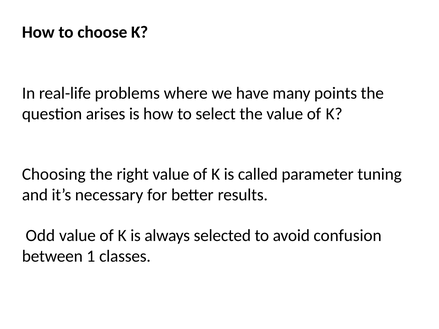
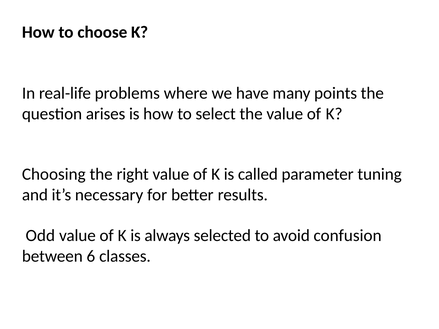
1: 1 -> 6 (91, 256)
